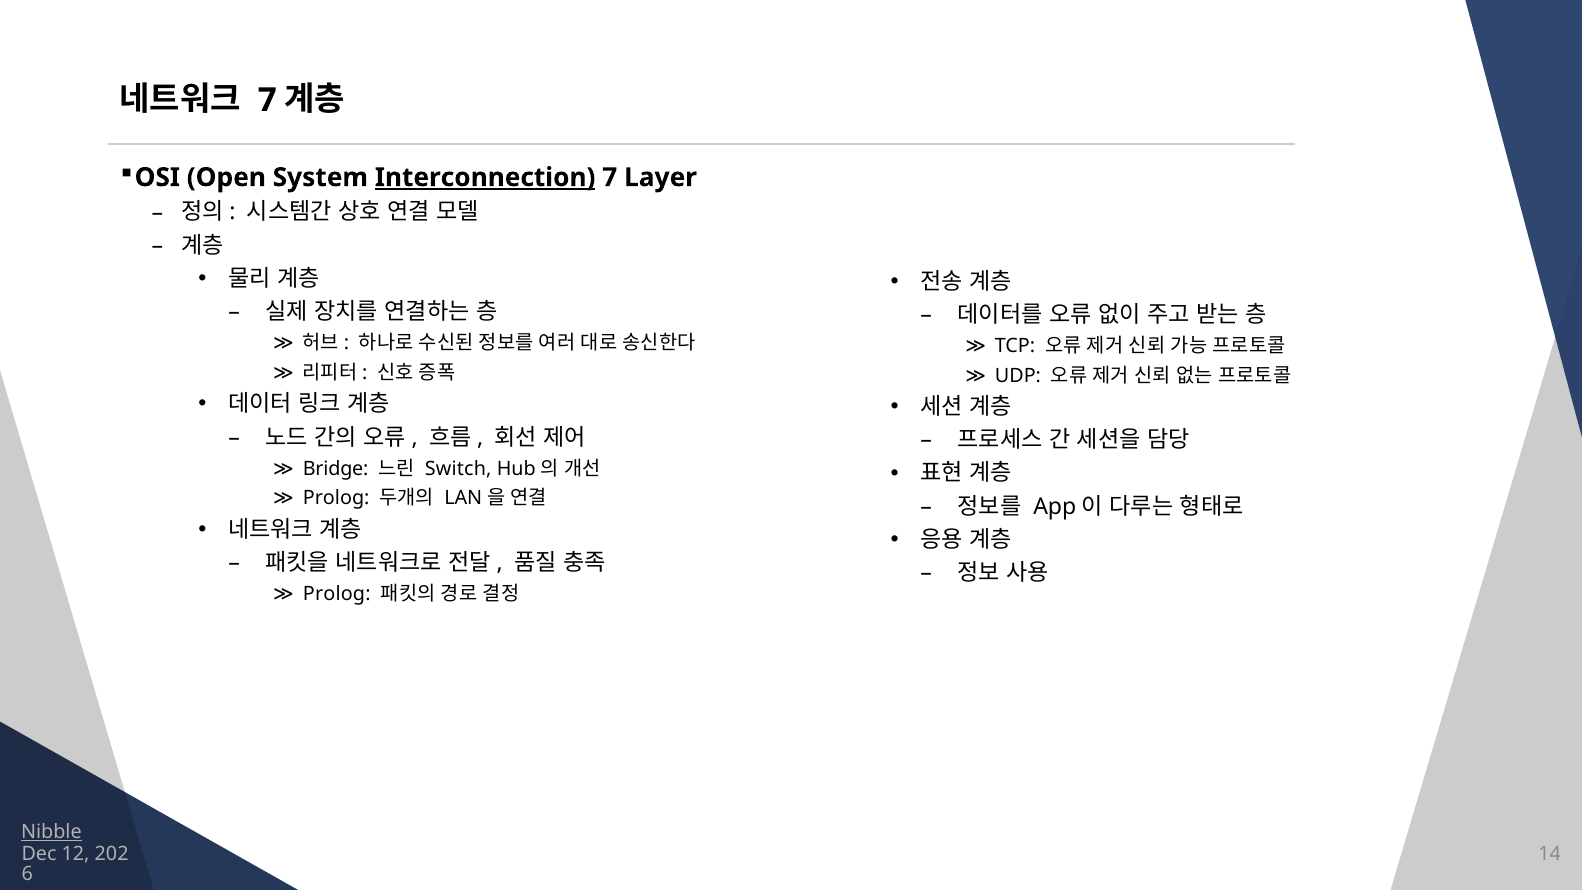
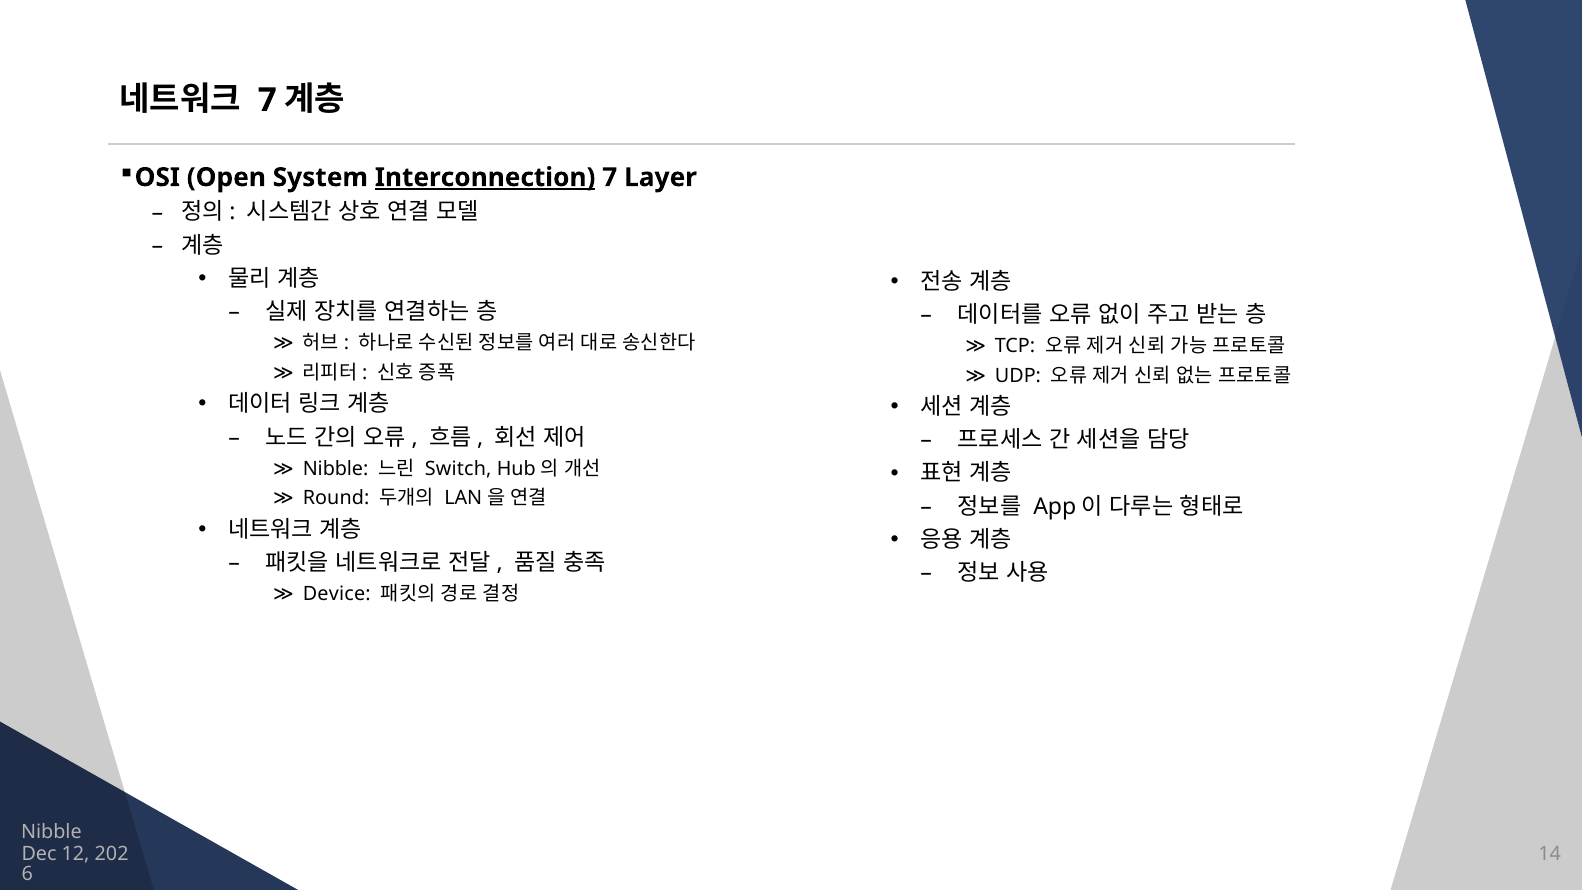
Bridge: Bridge -> Nibble (336, 469)
Prolog: Prolog -> Round (336, 498)
Prolog: Prolog -> Device (337, 594)
Nibble underline: present -> none (51, 832)
